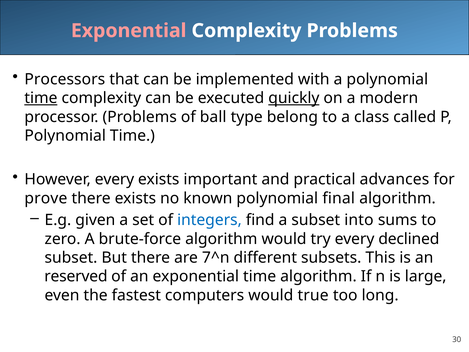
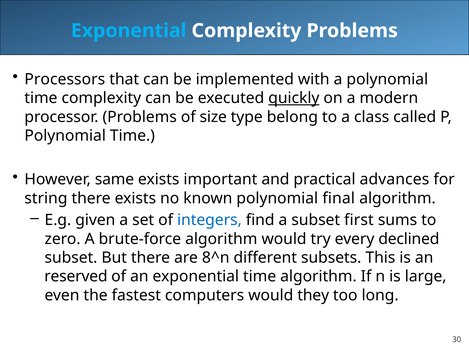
Exponential colour: pink -> light blue (129, 31)
time underline: present -> none (41, 98)
ball: ball -> size (213, 117)
However every: every -> same (114, 179)
prove: prove -> string (46, 198)
into: into -> first (359, 220)
7^n: 7^n -> 8^n (216, 257)
true: true -> they (313, 295)
